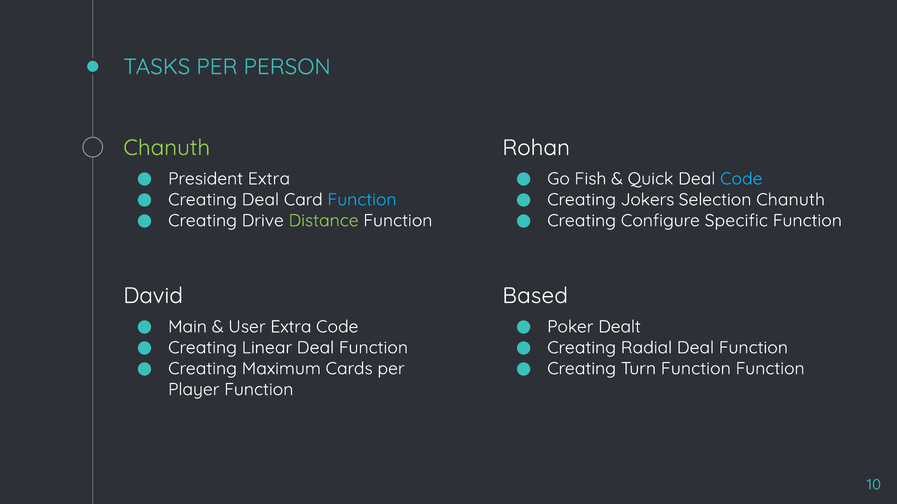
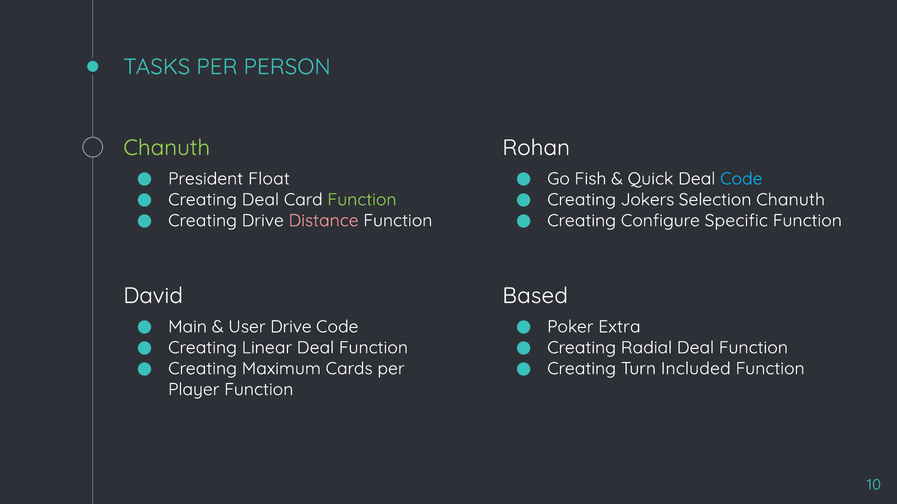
President Extra: Extra -> Float (269, 179)
Function colour: light blue -> light green (362, 200)
Distance colour: light green -> pink (324, 221)
User Extra: Extra -> Drive (291, 327)
Dealt: Dealt -> Extra (619, 327)
Turn Function: Function -> Included (696, 369)
